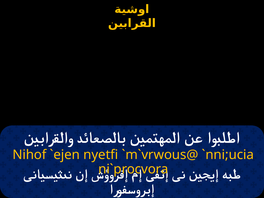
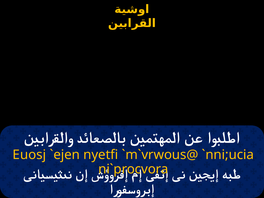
Nihof: Nihof -> Euosj (29, 155)
